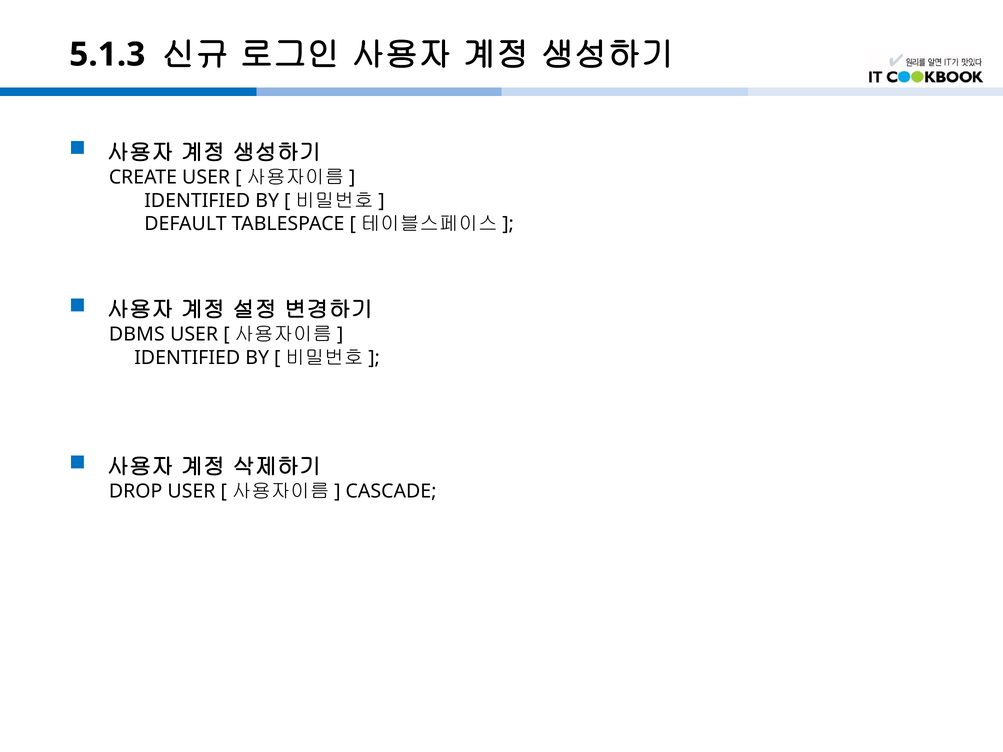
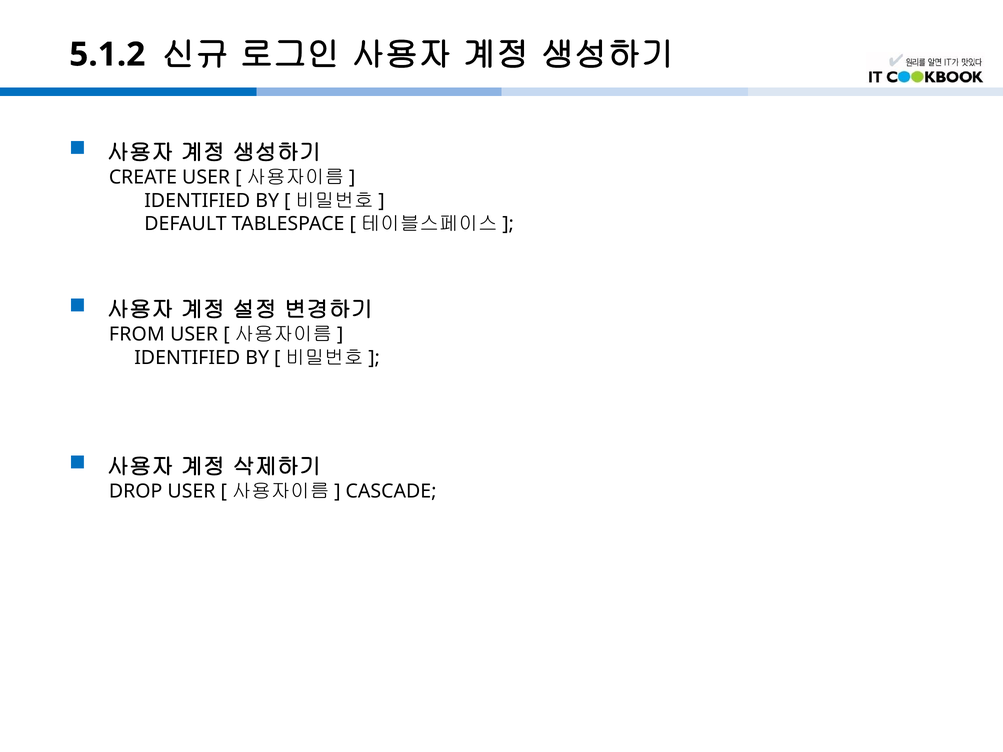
5.1.3: 5.1.3 -> 5.1.2 (107, 55)
DBMS: DBMS -> FROM (137, 334)
